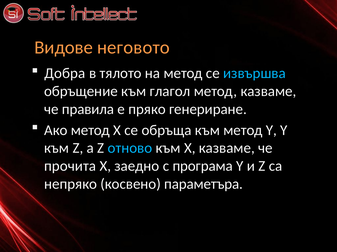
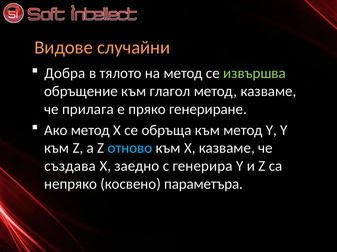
неговото: неговото -> случайни (134, 48)
извършва colour: light blue -> light green (254, 74)
правила: правила -> прилага (88, 110)
прочита: прочита -> създава (70, 166)
програма: програма -> генерира (203, 166)
